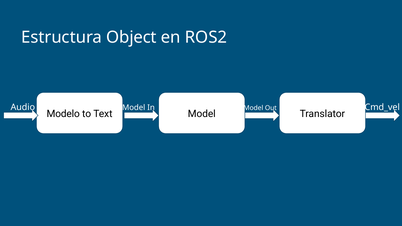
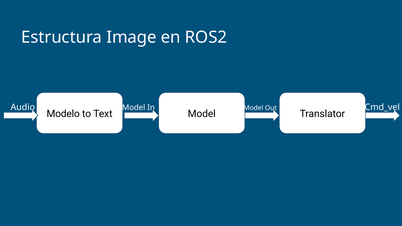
Object: Object -> Image (131, 37)
